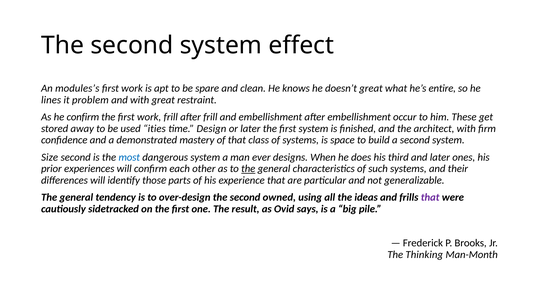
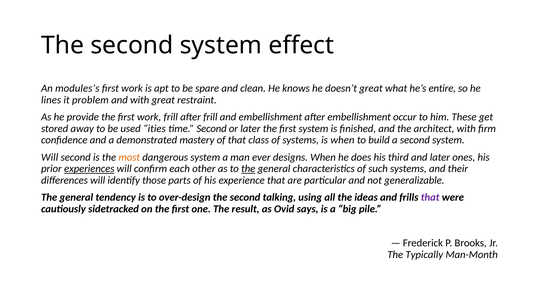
he confirm: confirm -> provide (83, 117)
time Design: Design -> Second (212, 129)
is space: space -> when (342, 140)
Size: Size -> Will (50, 157)
most colour: blue -> orange (129, 157)
experiences underline: none -> present (89, 169)
owned: owned -> talking (279, 197)
Thinking: Thinking -> Typically (424, 255)
